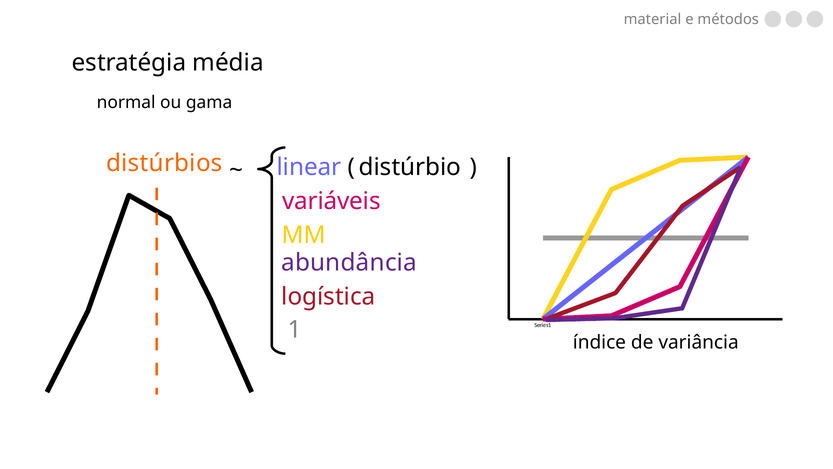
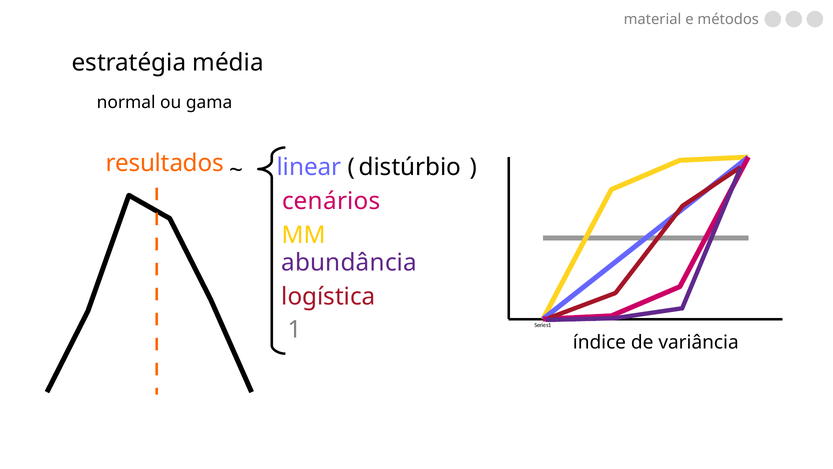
distúrbios: distúrbios -> resultados (165, 163)
variáveis: variáveis -> cenários (331, 201)
